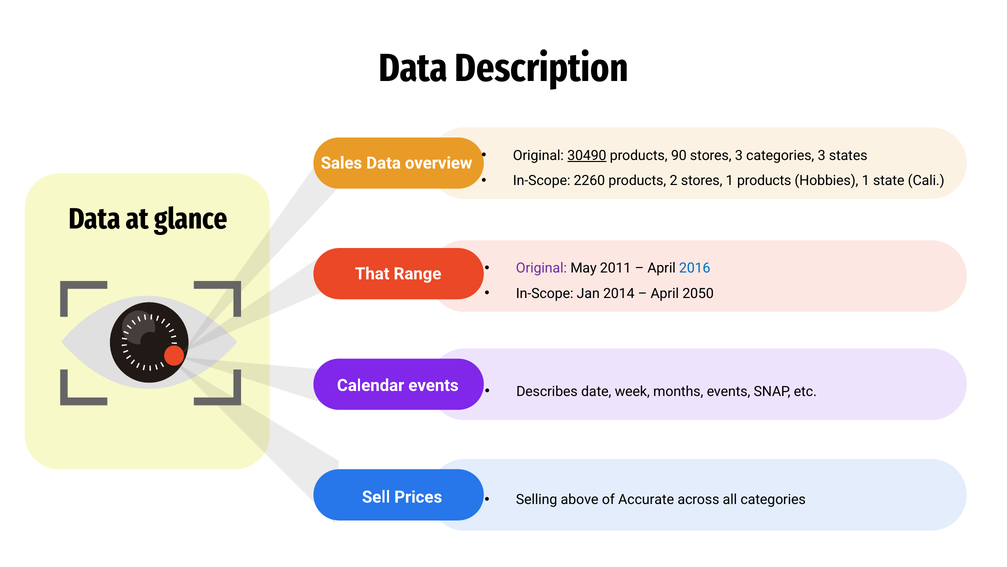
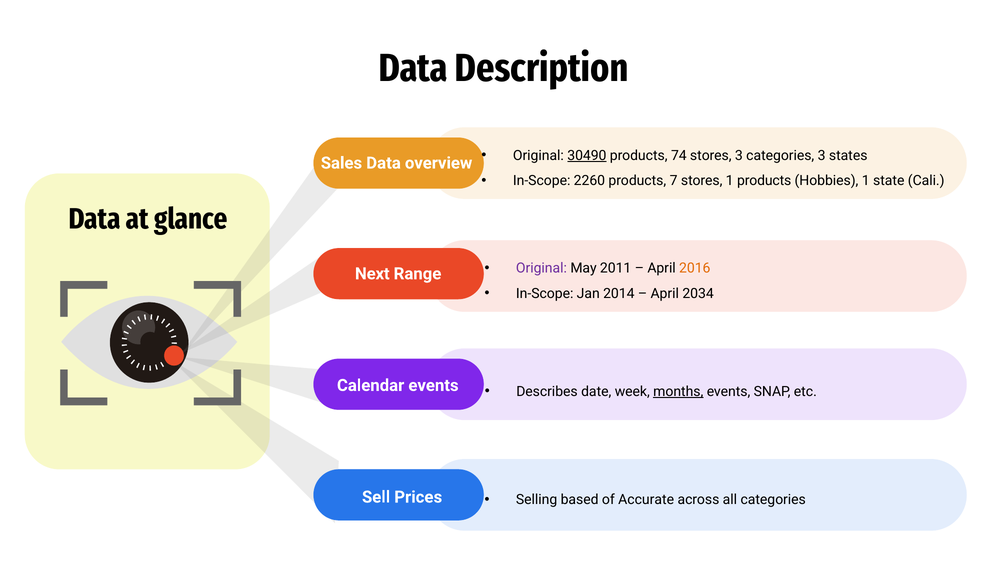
90: 90 -> 74 (679, 155)
2: 2 -> 7 (674, 181)
2016 colour: blue -> orange (695, 268)
That: That -> Next (372, 273)
2050: 2050 -> 2034 (698, 293)
months underline: none -> present (678, 391)
above: above -> based (580, 499)
